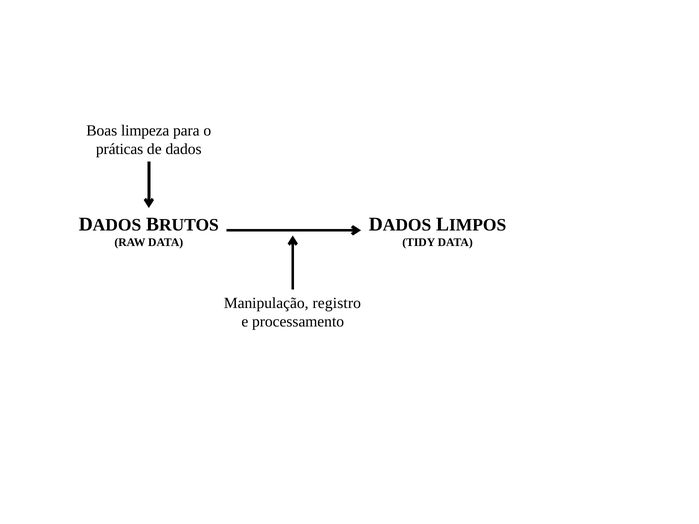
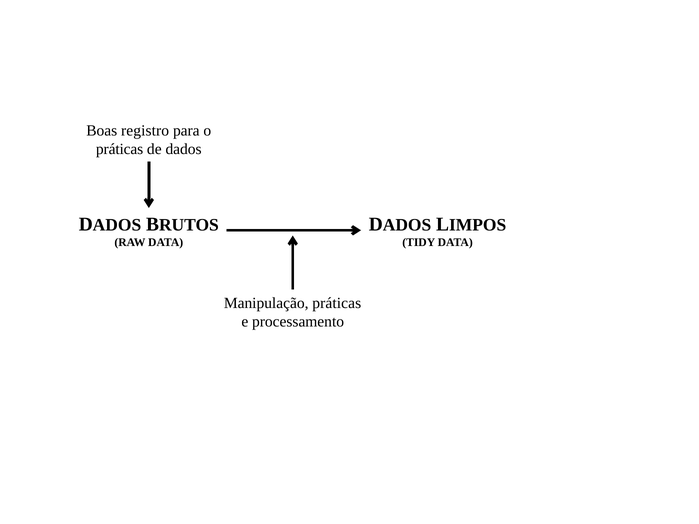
limpeza: limpeza -> registro (145, 131)
Manipulação registro: registro -> práticas (337, 303)
